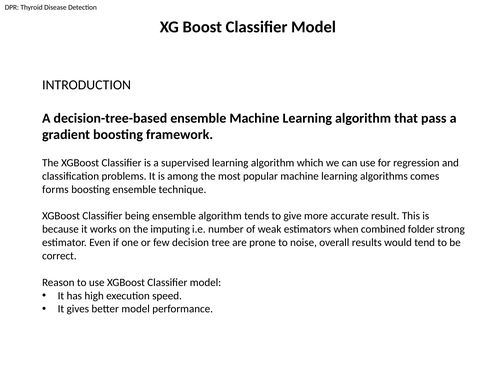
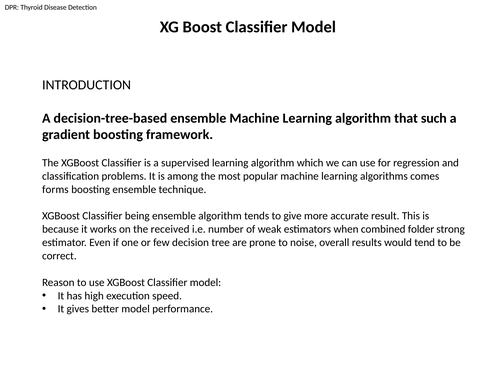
pass: pass -> such (434, 118)
imputing: imputing -> received (170, 229)
